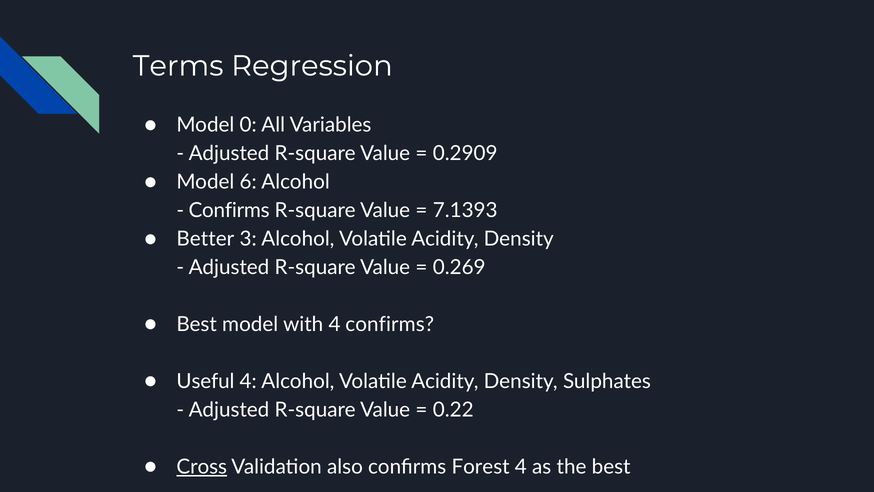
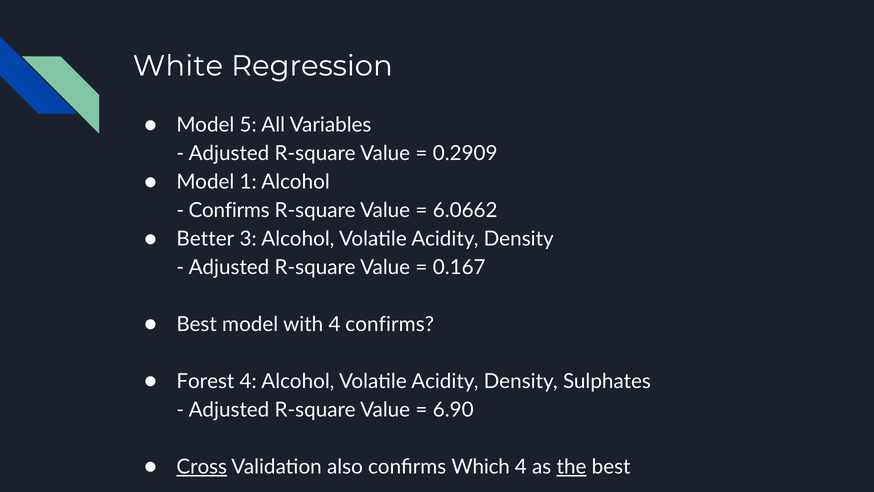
Terms: Terms -> White (178, 66)
0: 0 -> 5 (248, 125)
6: 6 -> 1 (248, 182)
7.1393: 7.1393 -> 6.0662 (465, 210)
0.269: 0.269 -> 0.167 (459, 267)
Useful: Useful -> Forest (205, 381)
0.22: 0.22 -> 6.90 (453, 410)
Forest: Forest -> Which (481, 467)
the underline: none -> present (572, 467)
